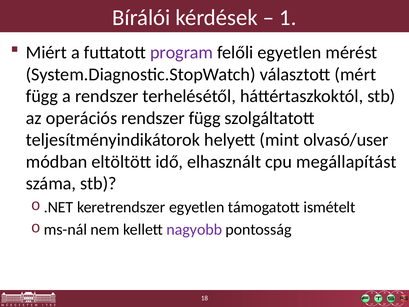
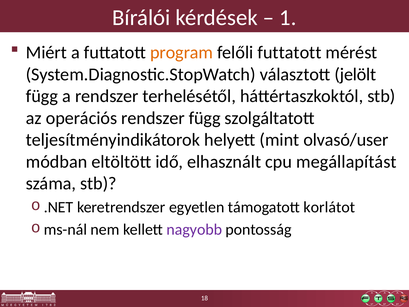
program colour: purple -> orange (182, 53)
felőli egyetlen: egyetlen -> futtatott (289, 53)
mért: mért -> jelölt (355, 74)
ismételt: ismételt -> korlátot (329, 207)
